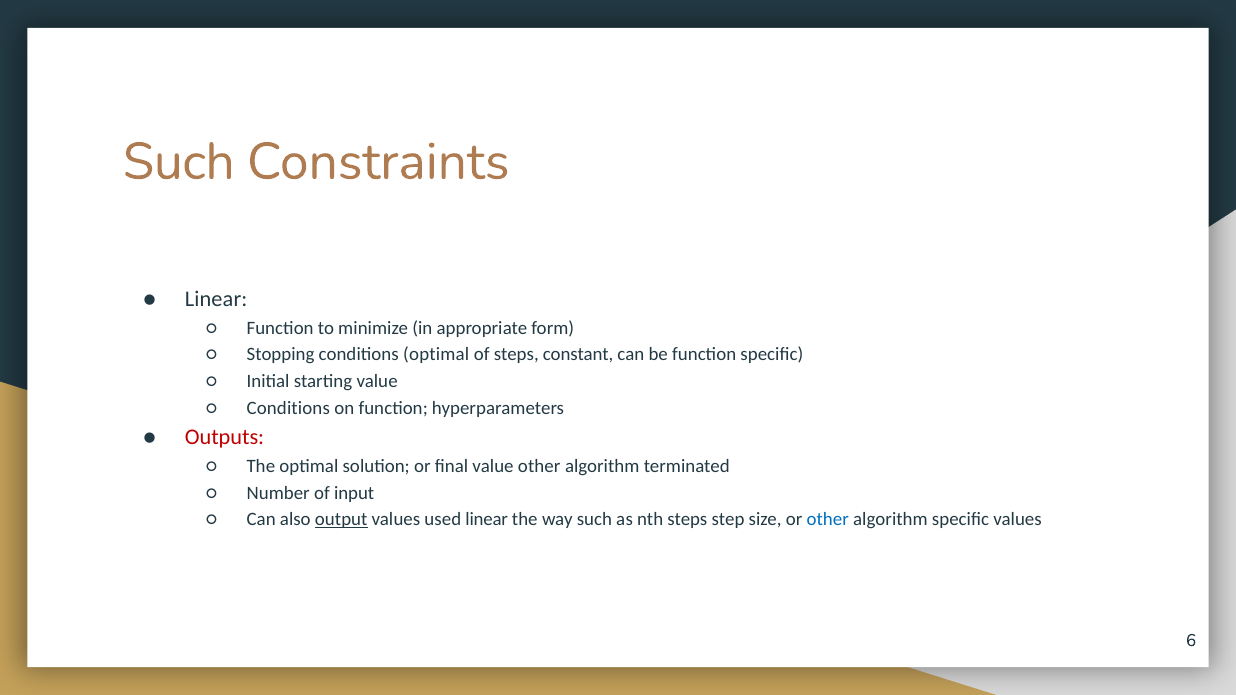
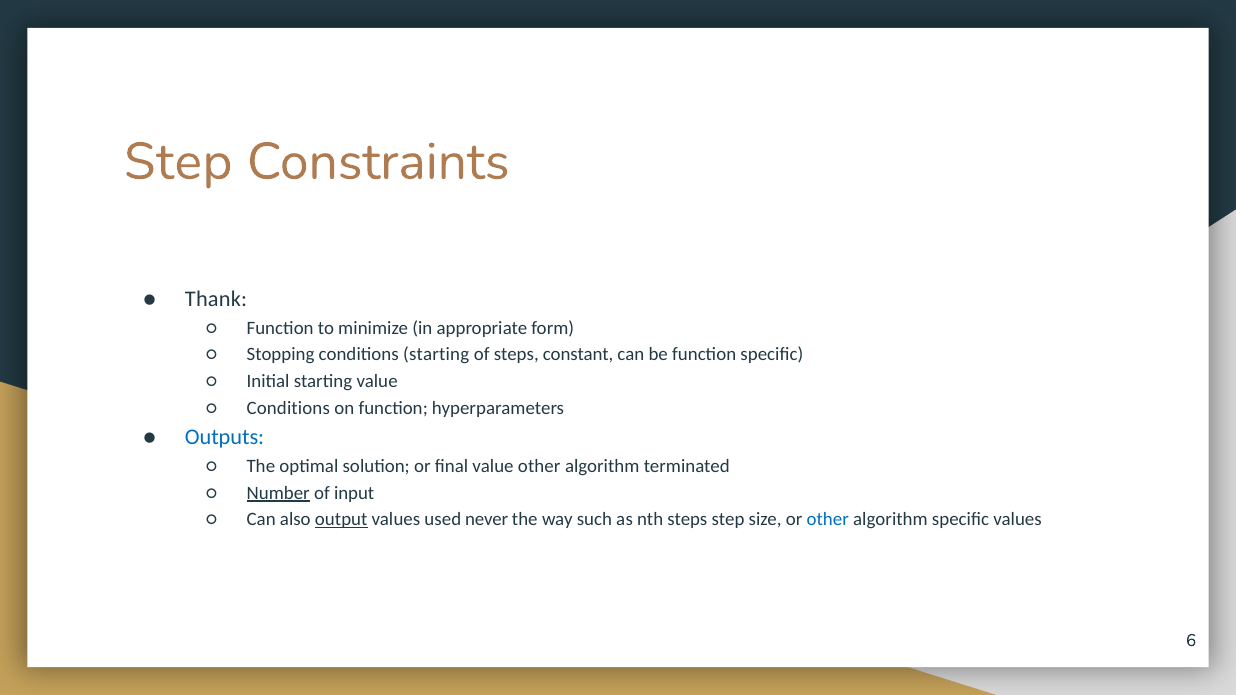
Such: Such -> Step (178, 162)
Linear: Linear -> Thank (216, 299)
conditions optimal: optimal -> starting (436, 355)
Outputs colour: red -> blue (225, 438)
Number underline: none -> present (278, 493)
used linear: linear -> never (487, 520)
